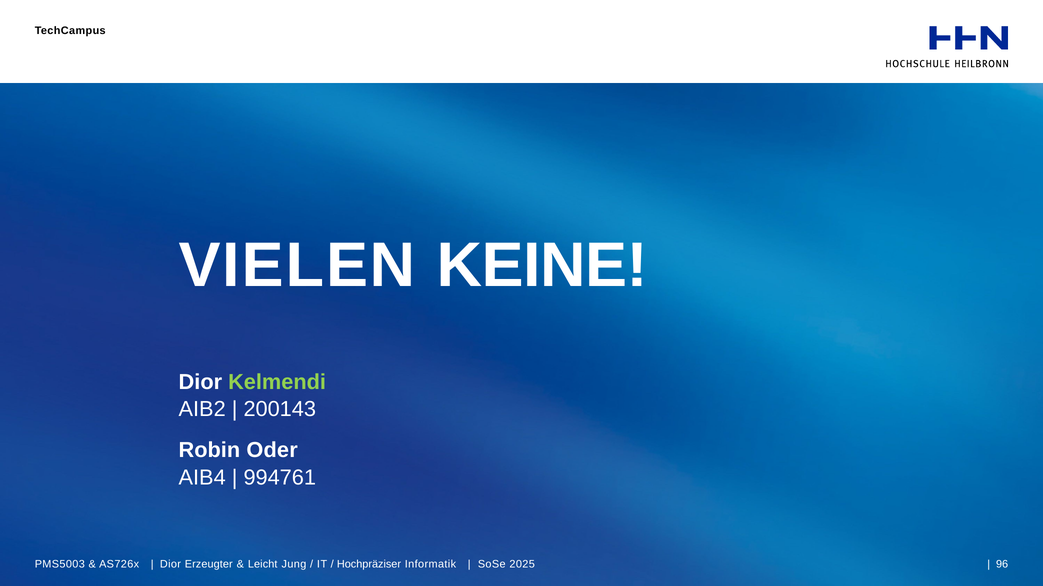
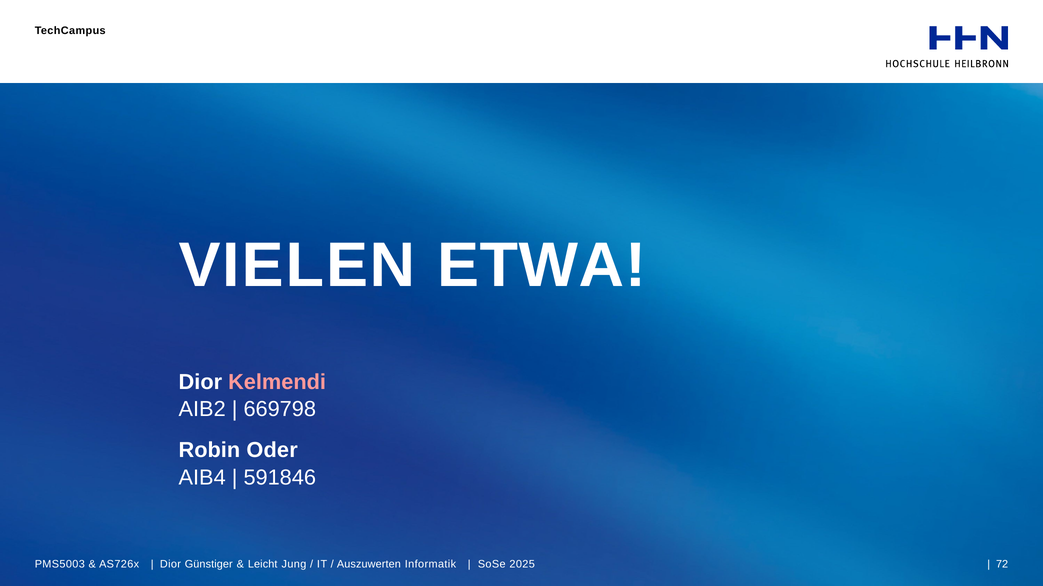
KEINE: KEINE -> ETWA (542, 266)
Kelmendi colour: light green -> pink (277, 382)
200143: 200143 -> 669798 (280, 410)
994761: 994761 -> 591846 (280, 478)
Erzeugter: Erzeugter -> Günstiger (209, 565)
Hochpräziser: Hochpräziser -> Auszuwerten (369, 565)
96: 96 -> 72 (1002, 565)
